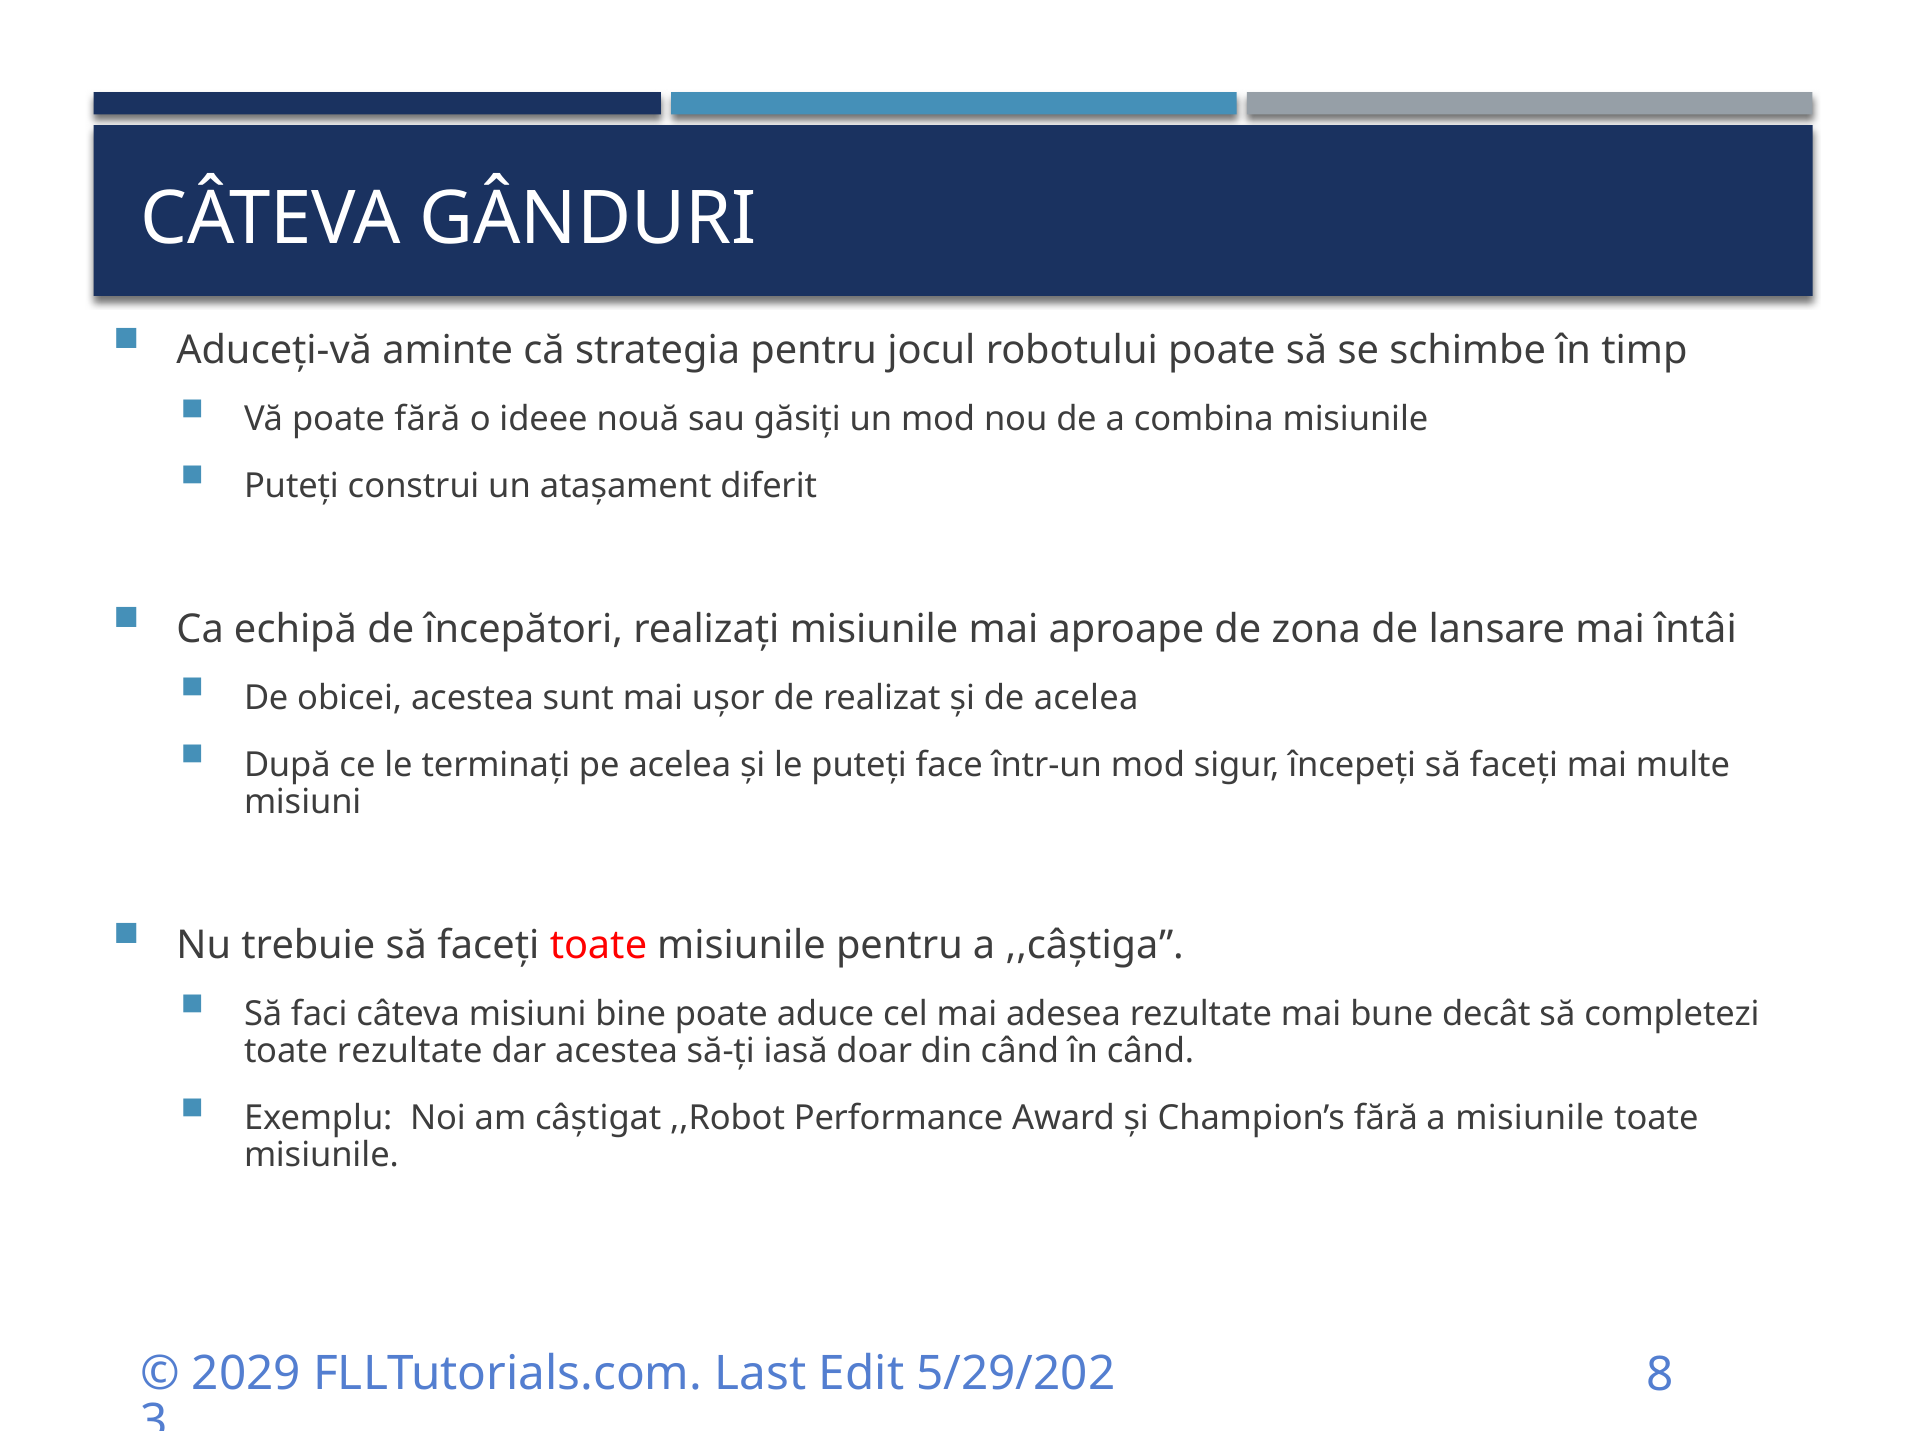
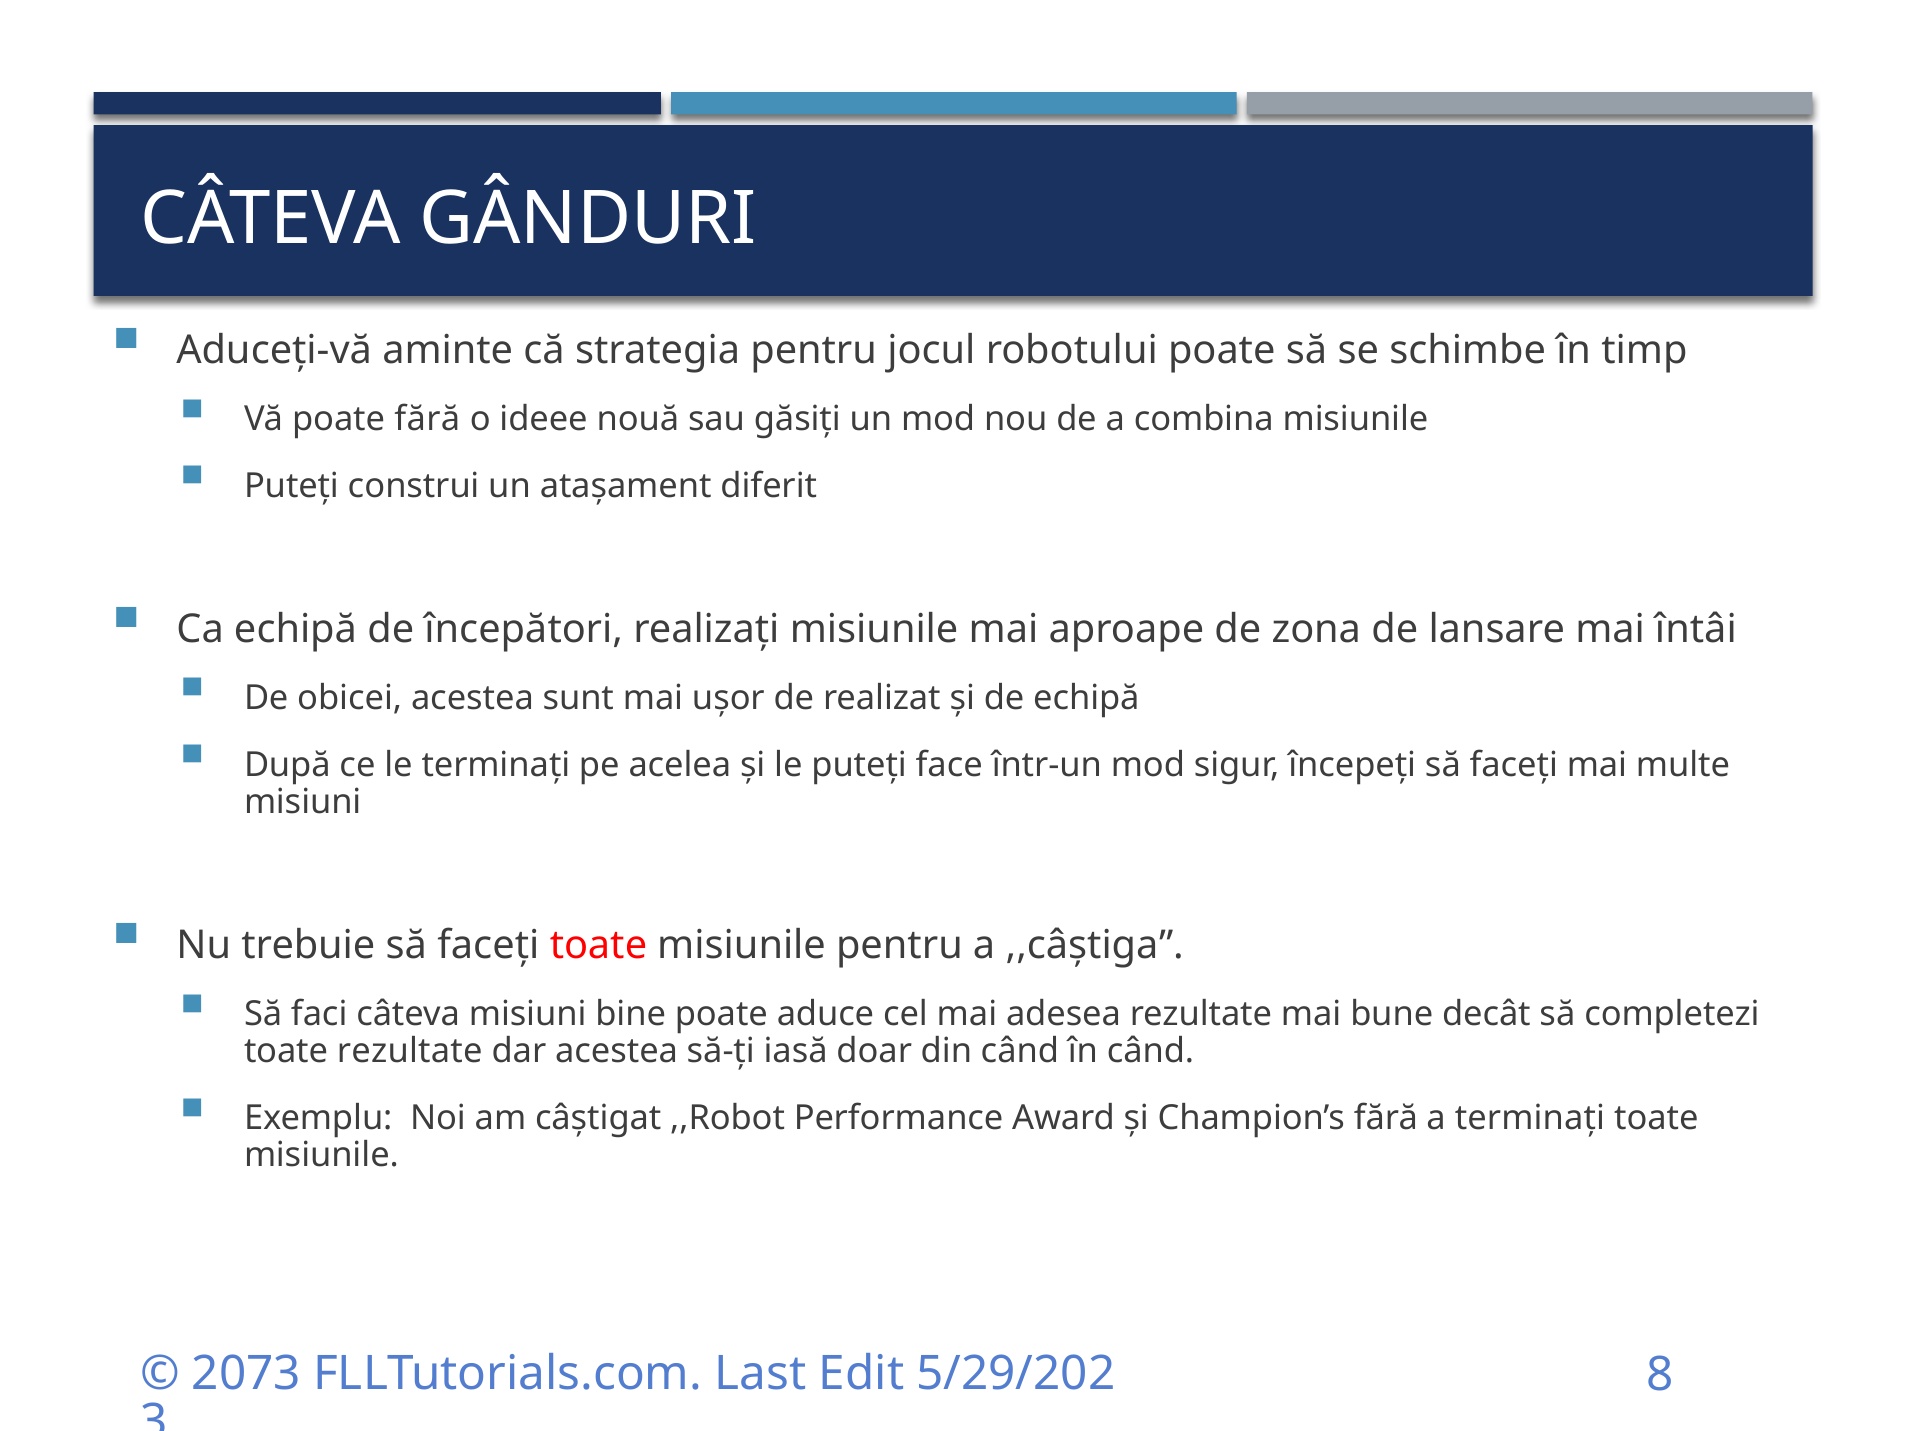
de acelea: acelea -> echipă (1086, 698)
a misiunile: misiunile -> terminați (1530, 1118)
2029: 2029 -> 2073 (246, 1374)
